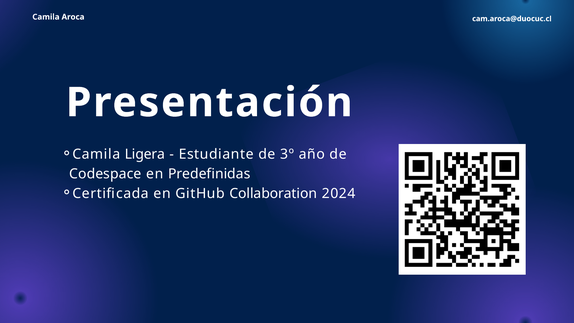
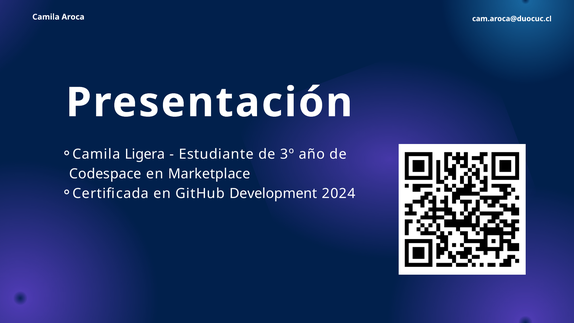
Predefinidas: Predefinidas -> Marketplace (209, 174)
Collaboration: Collaboration -> Development (273, 193)
